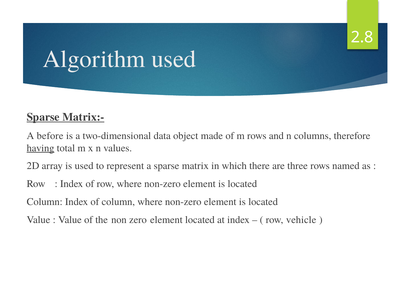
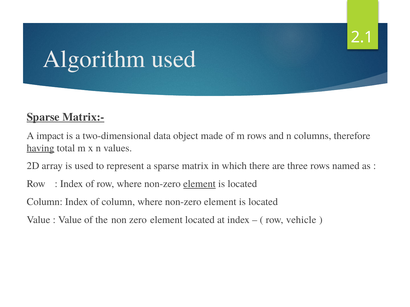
2.8: 2.8 -> 2.1 (362, 37)
before: before -> impact (50, 136)
element underline: none -> present (199, 184)
